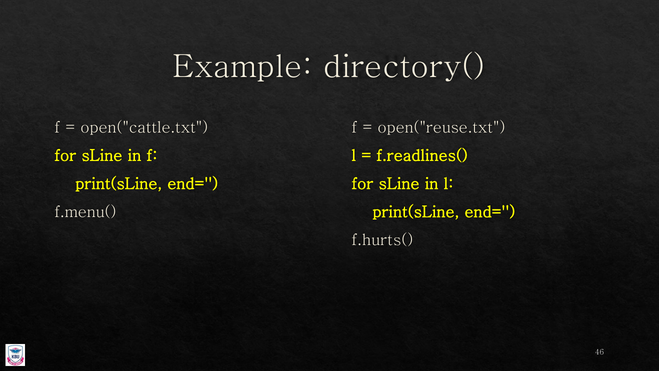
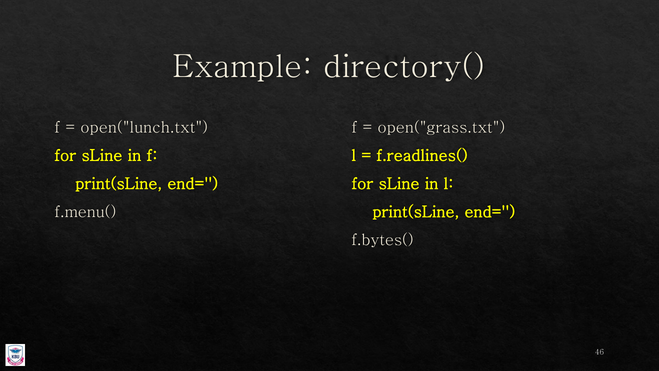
open("cattle.txt: open("cattle.txt -> open("lunch.txt (144, 127)
open("reuse.txt: open("reuse.txt -> open("grass.txt (441, 127)
f.hurts(: f.hurts( -> f.bytes( (382, 240)
